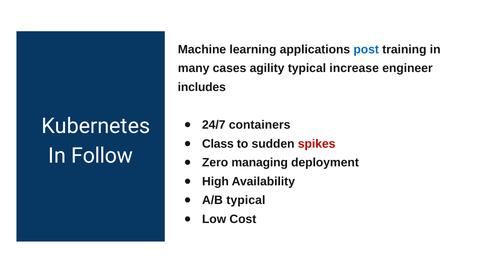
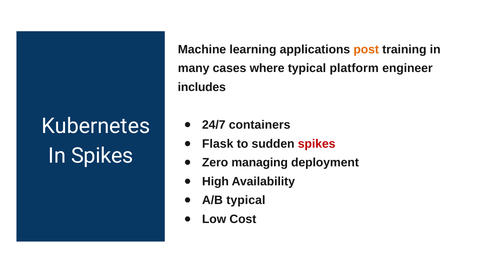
post colour: blue -> orange (366, 49)
agility: agility -> where (267, 68)
increase: increase -> platform (354, 68)
Class: Class -> Flask (218, 144)
In Follow: Follow -> Spikes (102, 155)
